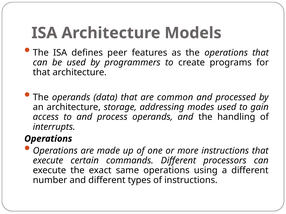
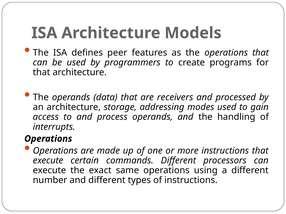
common: common -> receivers (175, 98)
